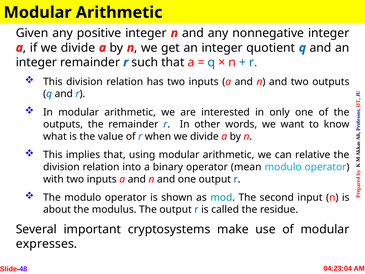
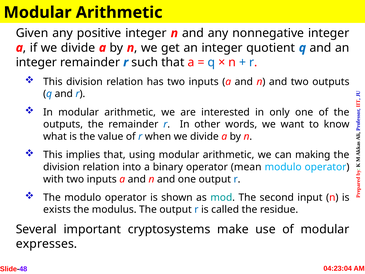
relative: relative -> making (313, 155)
about: about -> exists (57, 209)
